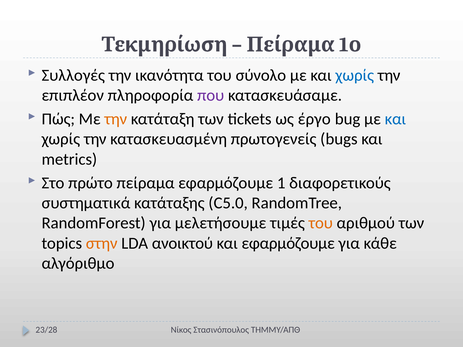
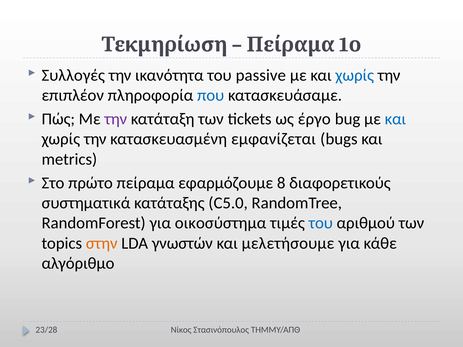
σύνολο: σύνολο -> passive (261, 75)
που colour: purple -> blue (211, 95)
την colour: orange -> purple (116, 119)
πρωτογενείς: πρωτογενείς -> εμφανίζεται (273, 139)
εφαρμόζουμε 1: 1 -> 8 (281, 183)
μελετήσουμε: μελετήσουμε -> οικοσύστημα (221, 223)
του colour: orange -> blue (321, 223)
ανοικτού: ανοικτού -> γνωστών (182, 243)
και εφαρμόζουμε: εφαρμόζουμε -> μελετήσουμε (288, 243)
